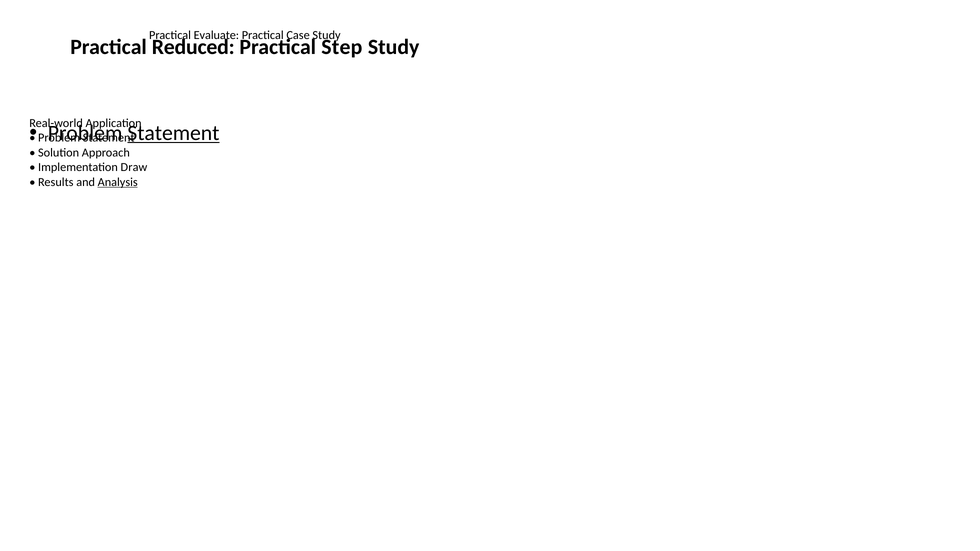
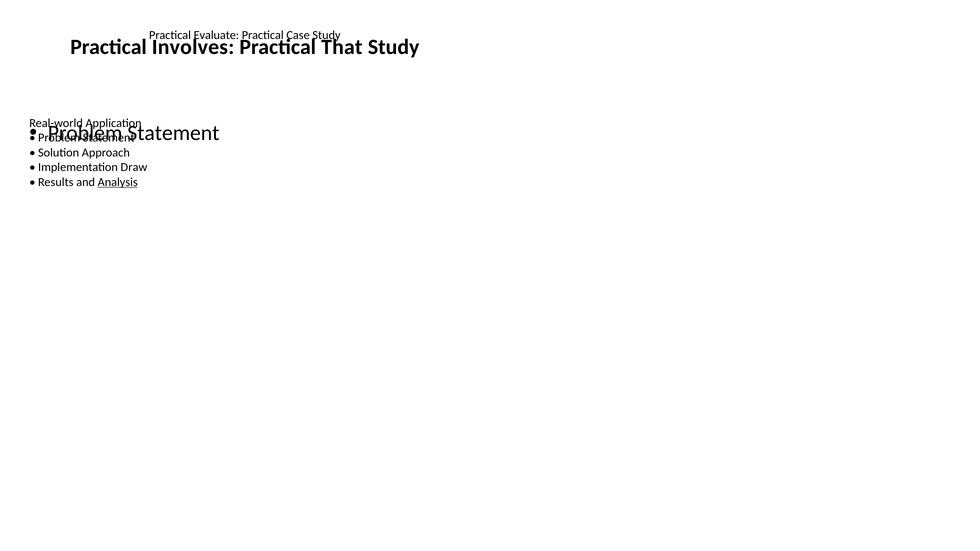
Reduced: Reduced -> Involves (193, 47)
Step: Step -> That (342, 47)
Statement underline: present -> none (173, 133)
